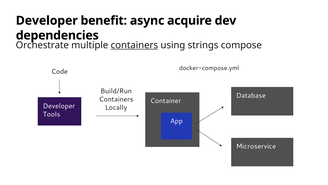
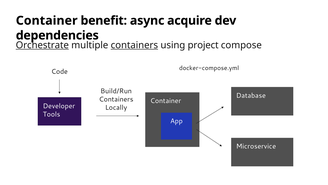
Developer: Developer -> Container (47, 21)
Orchestrate underline: none -> present (42, 45)
strings: strings -> project (203, 45)
